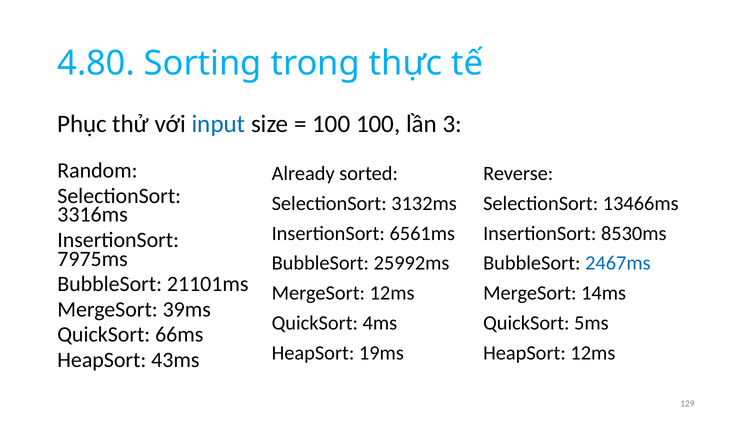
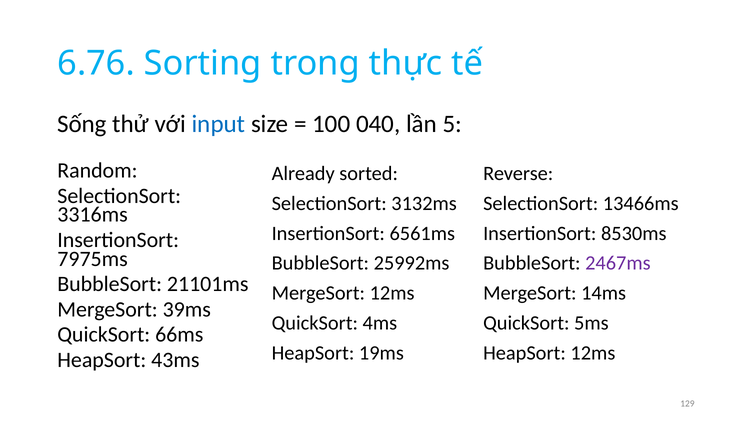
4.80: 4.80 -> 6.76 (96, 63)
Phục: Phục -> Sống (82, 124)
100 100: 100 -> 040 (378, 124)
3: 3 -> 5 (452, 124)
2467ms colour: blue -> purple (618, 263)
